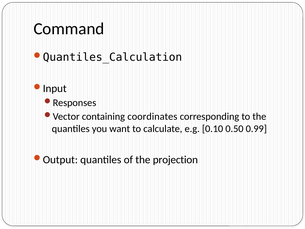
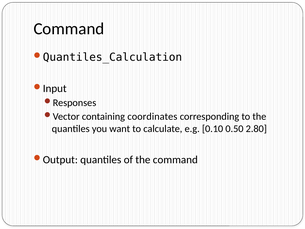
0.99: 0.99 -> 2.80 (256, 129)
the projection: projection -> command (175, 160)
